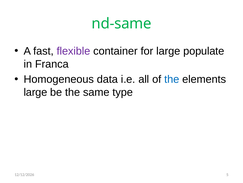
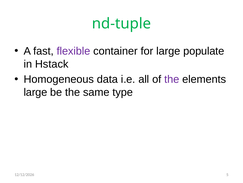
nd-same: nd-same -> nd-tuple (121, 24)
Franca: Franca -> Hstack (52, 64)
the colour: blue -> purple (172, 79)
